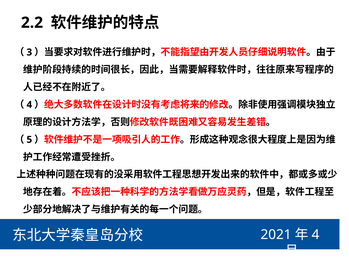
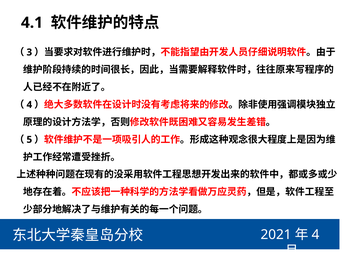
2.2: 2.2 -> 4.1 (32, 23)
